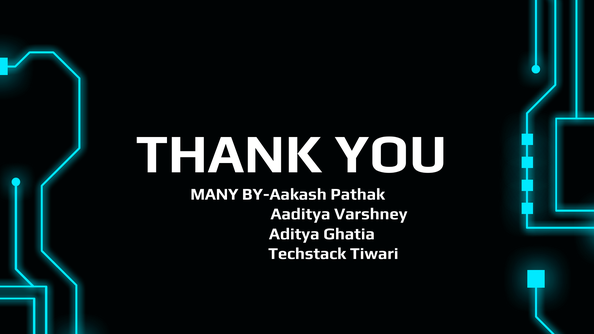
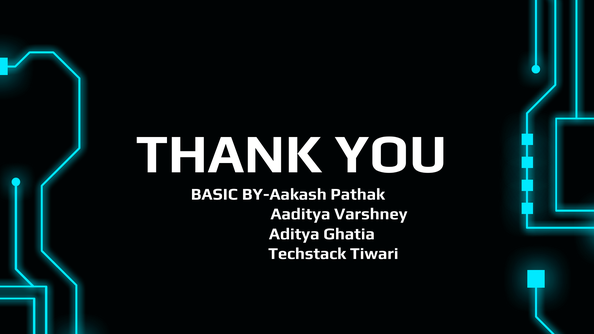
MANY: MANY -> BASIC (214, 194)
